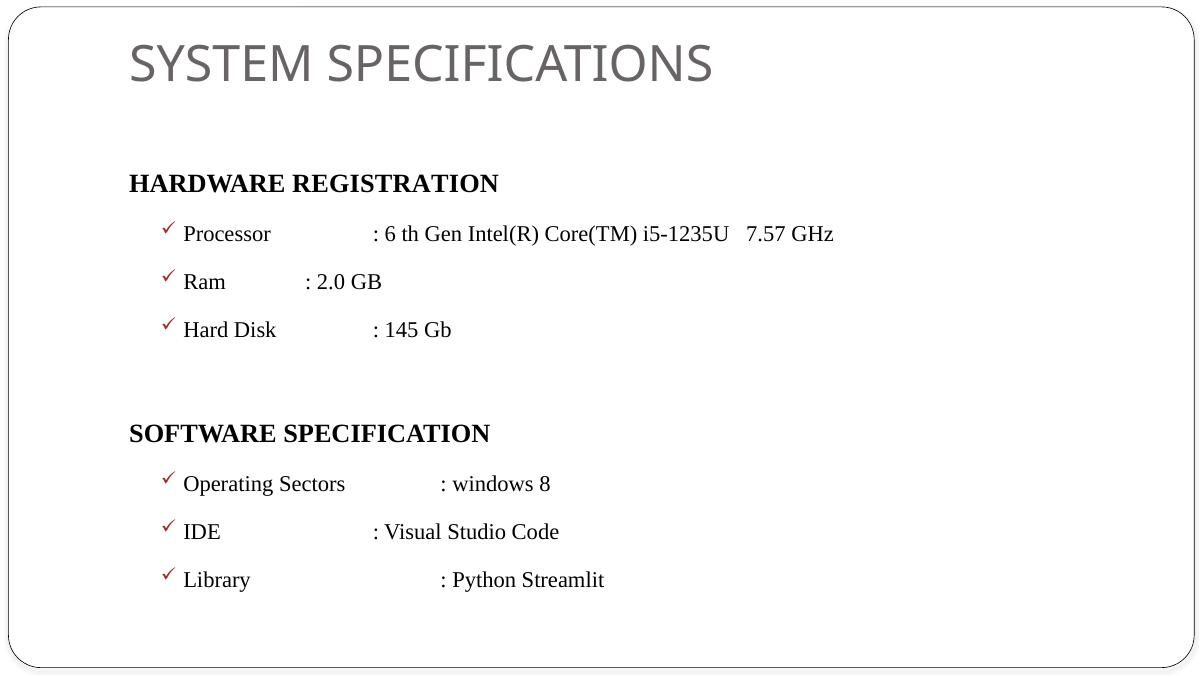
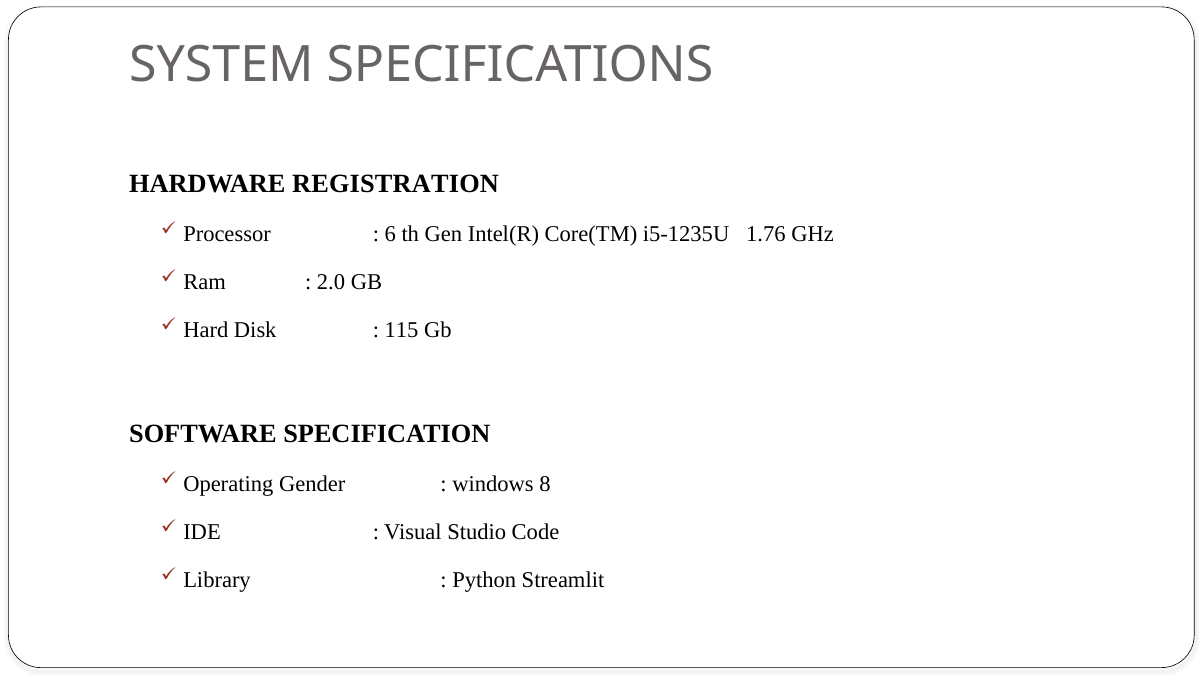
7.57: 7.57 -> 1.76 (766, 234)
145: 145 -> 115 (402, 330)
Sectors: Sectors -> Gender (312, 483)
